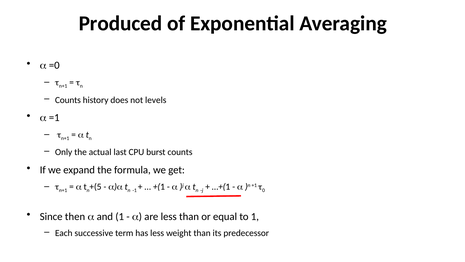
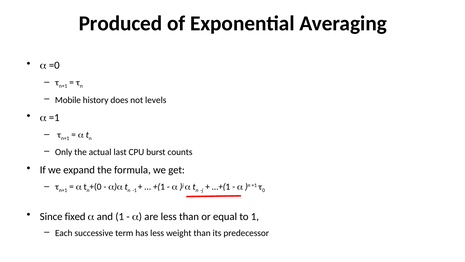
Counts: Counts -> Mobile (68, 100)
+(5: +(5 -> +(0 (95, 187)
then: then -> fixed (75, 216)
